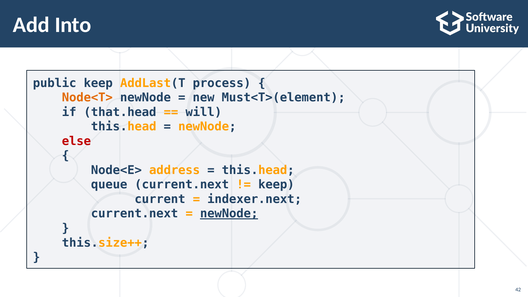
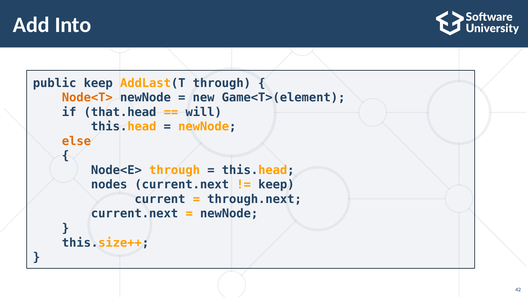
AddLast(T process: process -> through (222, 83)
Must<T>(element: Must<T>(element -> Game<T>(element (284, 98)
else colour: red -> orange (76, 141)
Node<E> address: address -> through (175, 170)
queue: queue -> nodes (109, 185)
indexer.next: indexer.next -> through.next (255, 199)
newNode underline: present -> none (229, 214)
